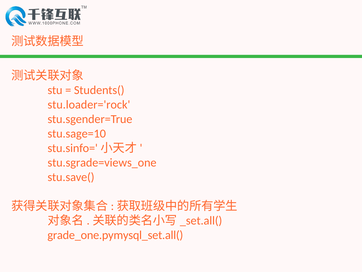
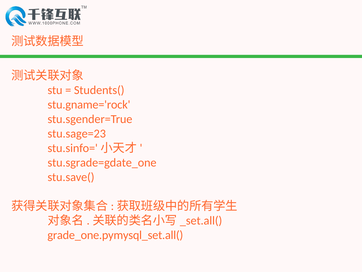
stu.loader='rock: stu.loader='rock -> stu.gname='rock (89, 104)
stu.sage=10: stu.sage=10 -> stu.sage=23 (77, 133)
stu.sgrade=views_one: stu.sgrade=views_one -> stu.sgrade=gdate_one (102, 162)
